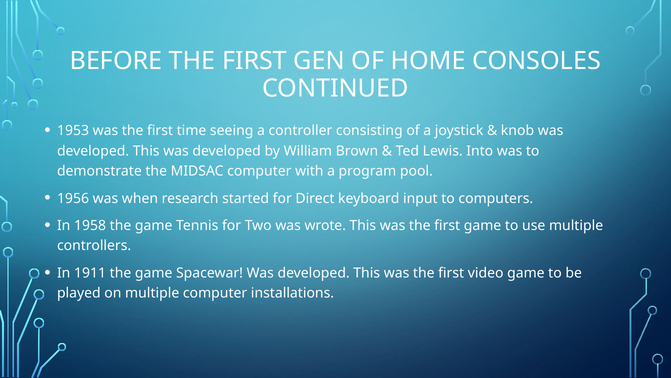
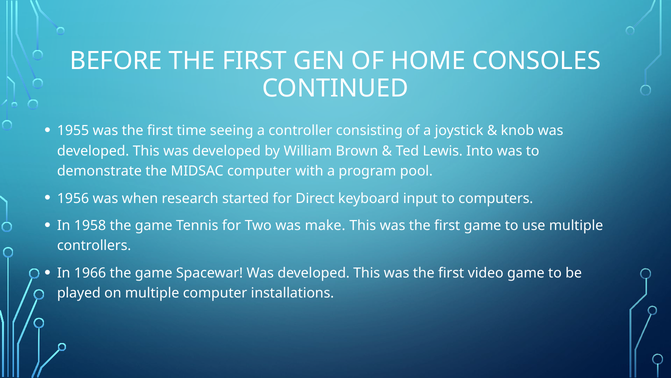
1953: 1953 -> 1955 (73, 131)
wrote: wrote -> make (325, 225)
1911: 1911 -> 1966 (90, 273)
